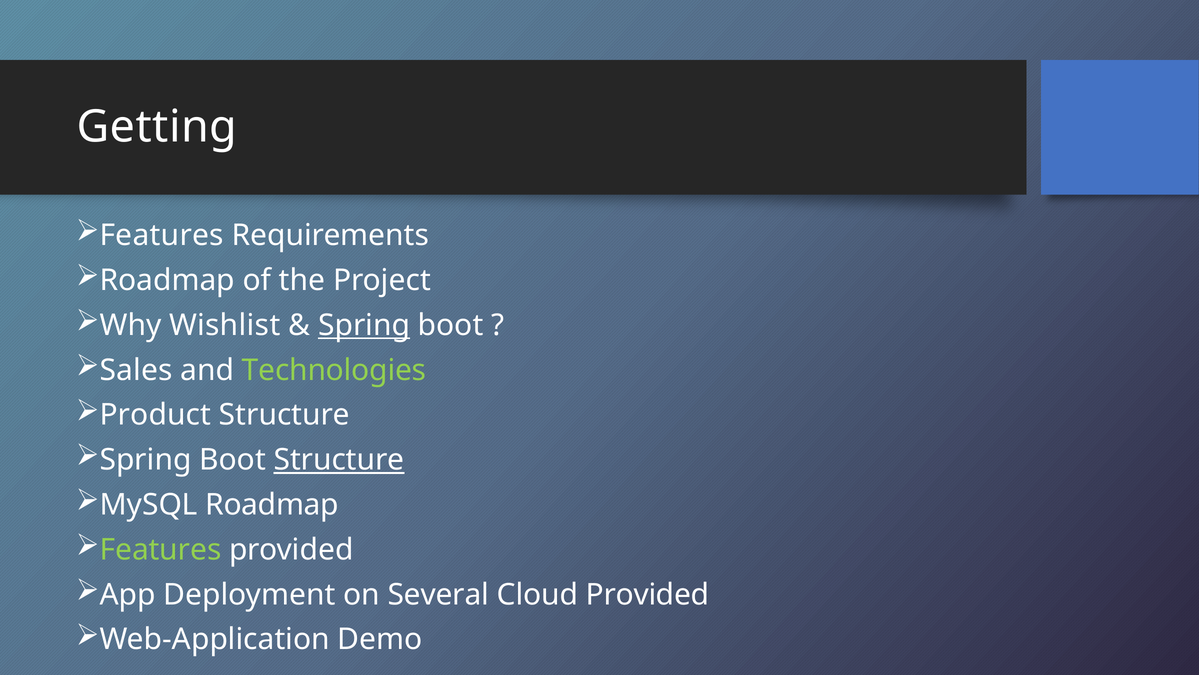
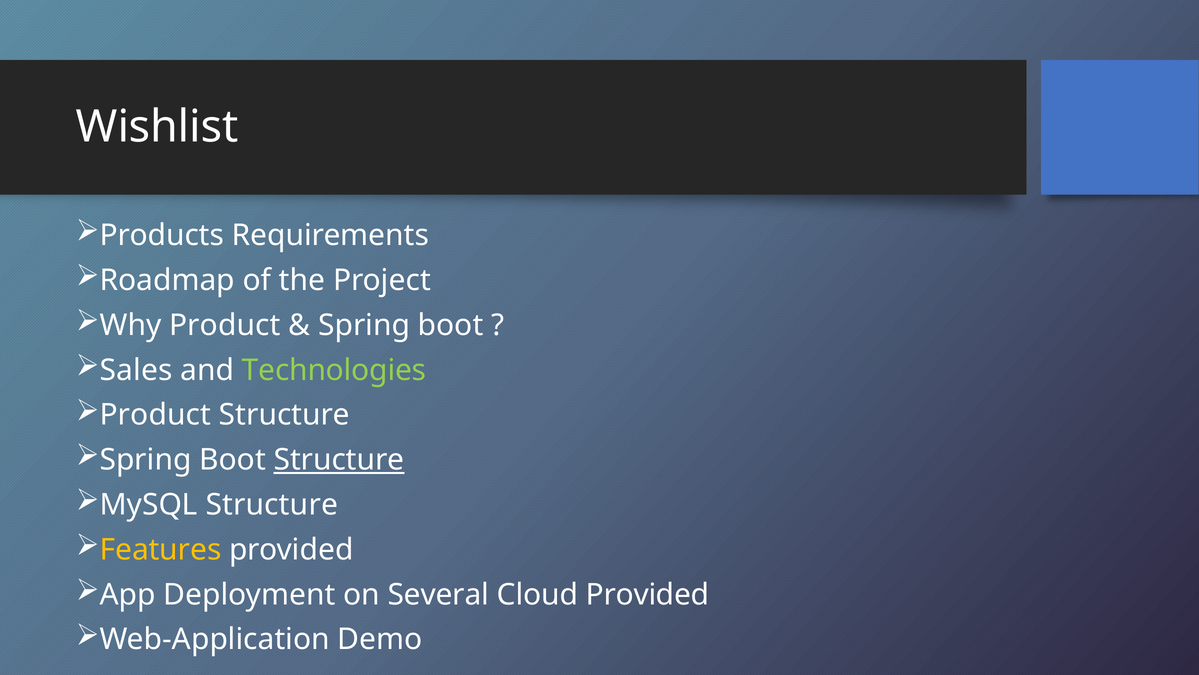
Getting: Getting -> Wishlist (157, 127)
Features: Features -> Products (162, 235)
Why Wishlist: Wishlist -> Product (225, 325)
Spring underline: present -> none (364, 325)
MySQL Roadmap: Roadmap -> Structure (272, 504)
Features colour: light green -> yellow (161, 549)
